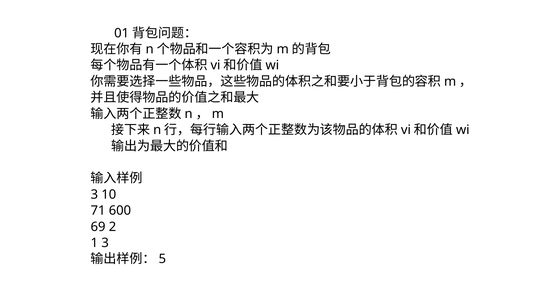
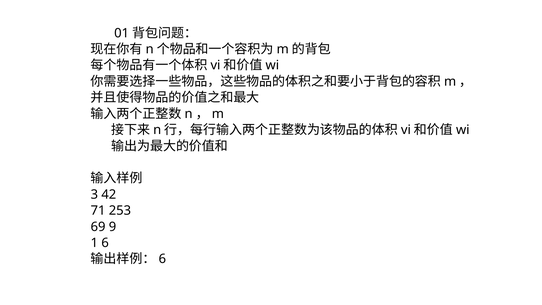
10: 10 -> 42 (109, 194)
600: 600 -> 253 (120, 211)
2: 2 -> 9 (113, 227)
1 3: 3 -> 6 (105, 243)
5: 5 -> 6 (162, 259)
